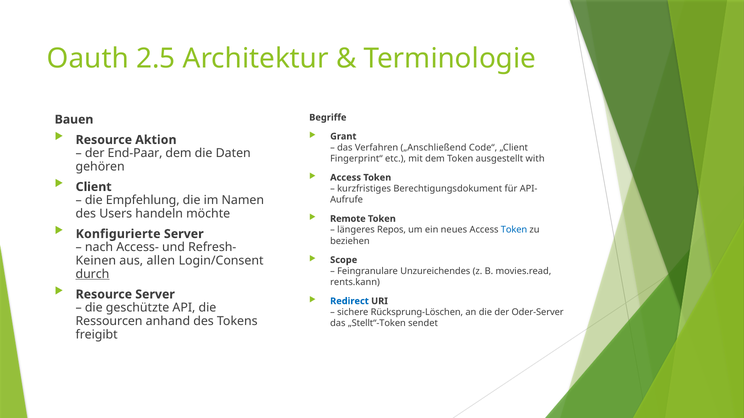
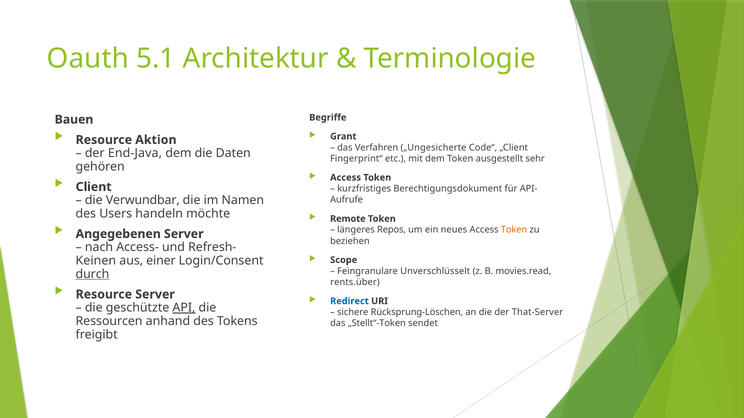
2.5: 2.5 -> 5.1 (156, 59)
„Anschließend: „Anschließend -> „Ungesicherte (433, 148)
End-Paar: End-Paar -> End-Java (135, 153)
with: with -> sehr (535, 159)
Empfehlung: Empfehlung -> Verwundbar (143, 200)
Konfigurierte: Konfigurierte -> Angegebenen (118, 234)
Token colour: blue -> orange (514, 230)
allen: allen -> einer (161, 261)
Unzureichendes: Unzureichendes -> Unverschlüsselt (435, 271)
rents.kann: rents.kann -> rents.über (355, 283)
API underline: none -> present (184, 308)
Oder-Server: Oder-Server -> That-Server (537, 313)
